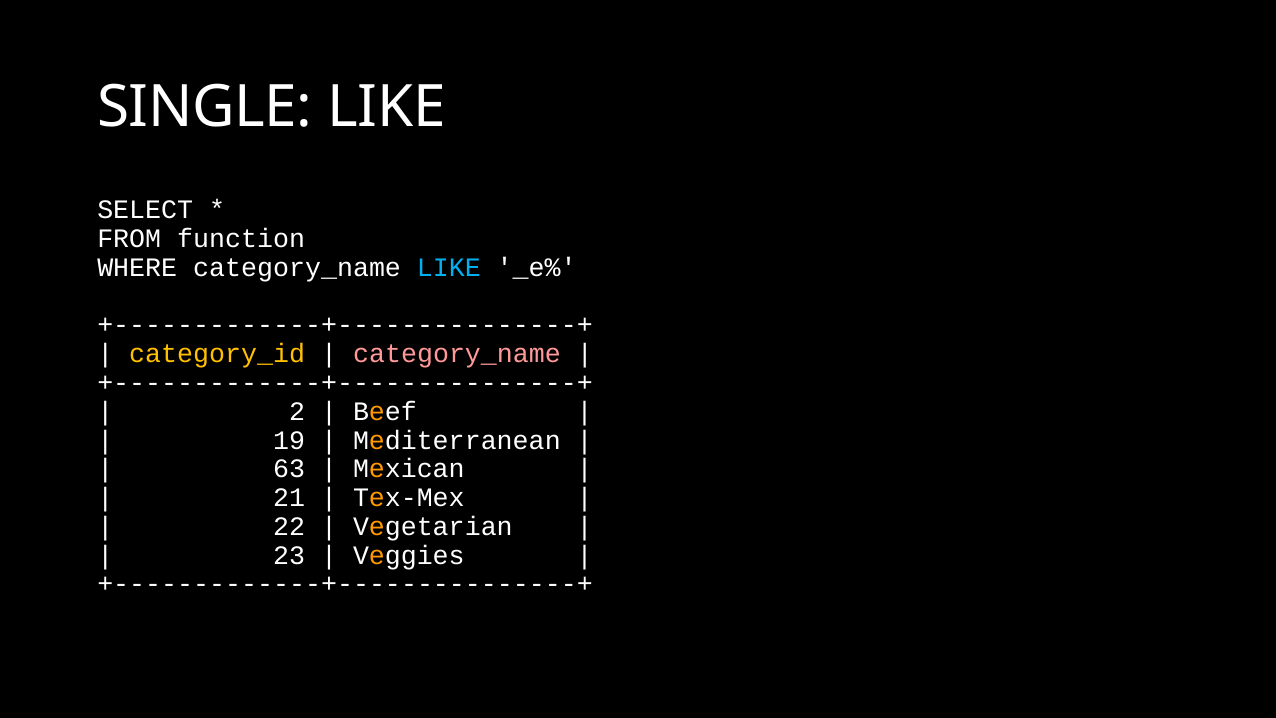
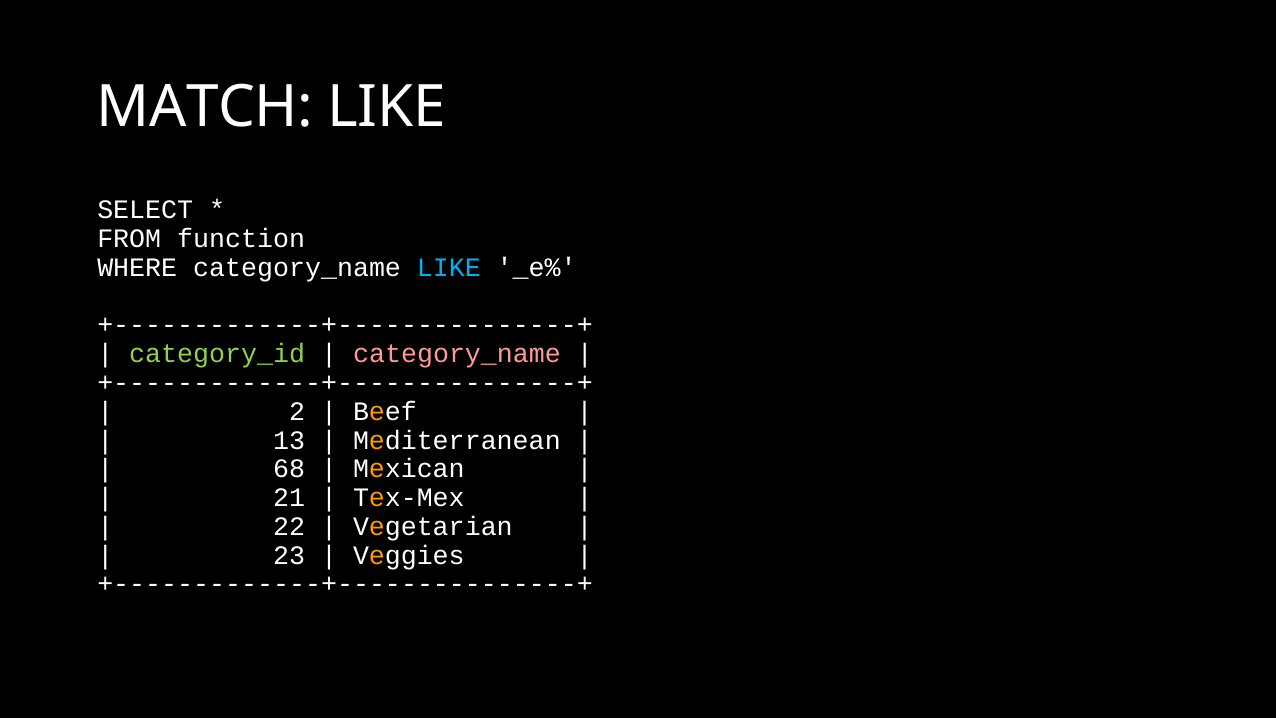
SINGLE: SINGLE -> MATCH (205, 107)
category_id colour: yellow -> light green (217, 354)
19: 19 -> 13 (289, 440)
63: 63 -> 68 (289, 469)
